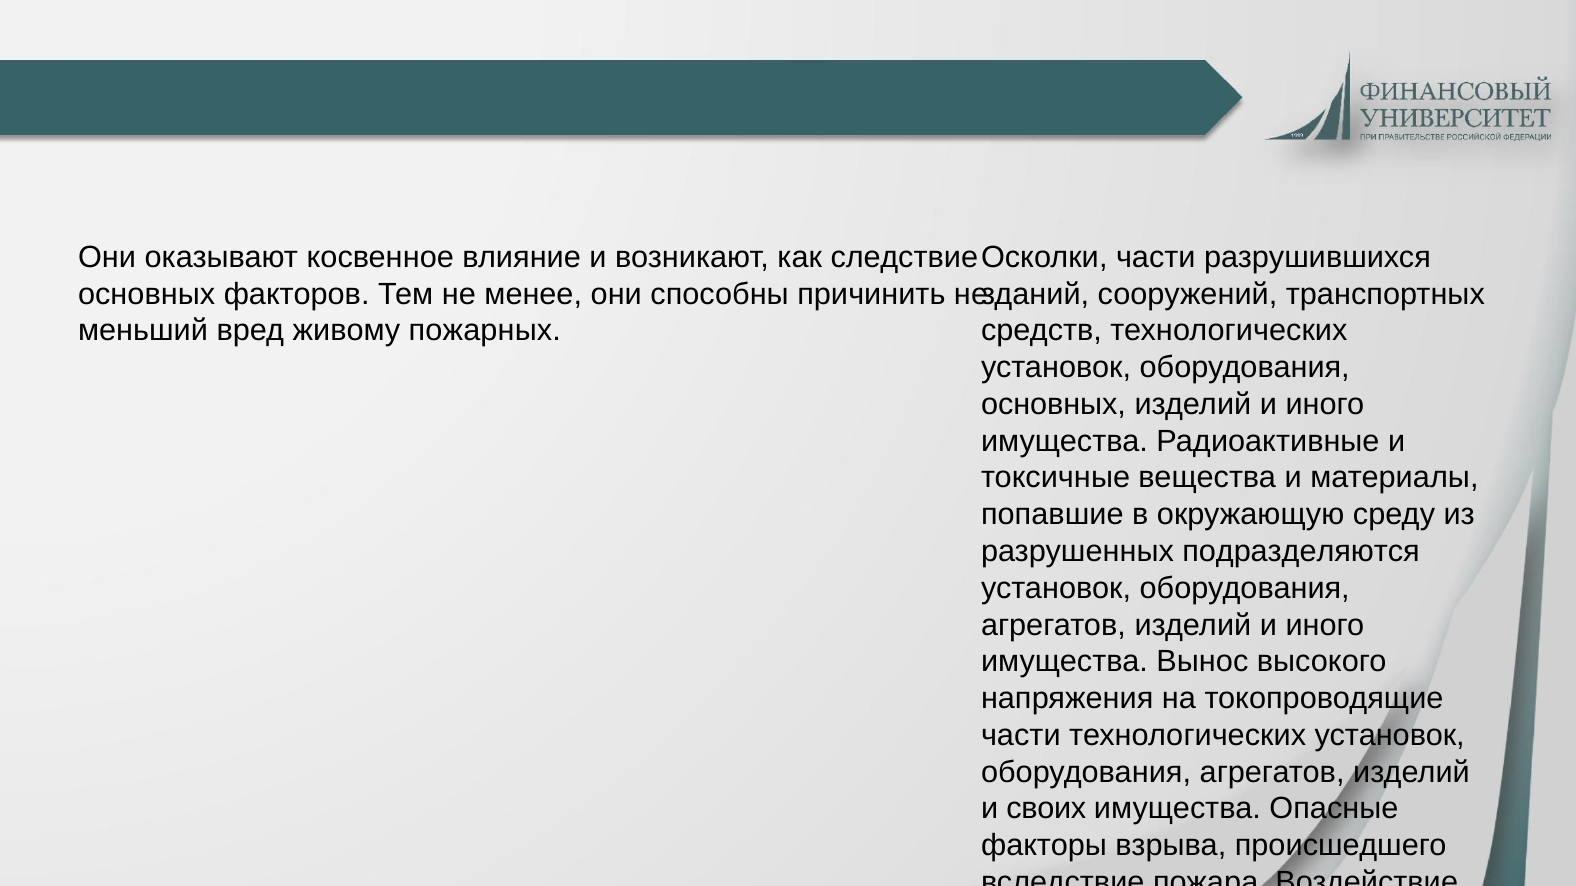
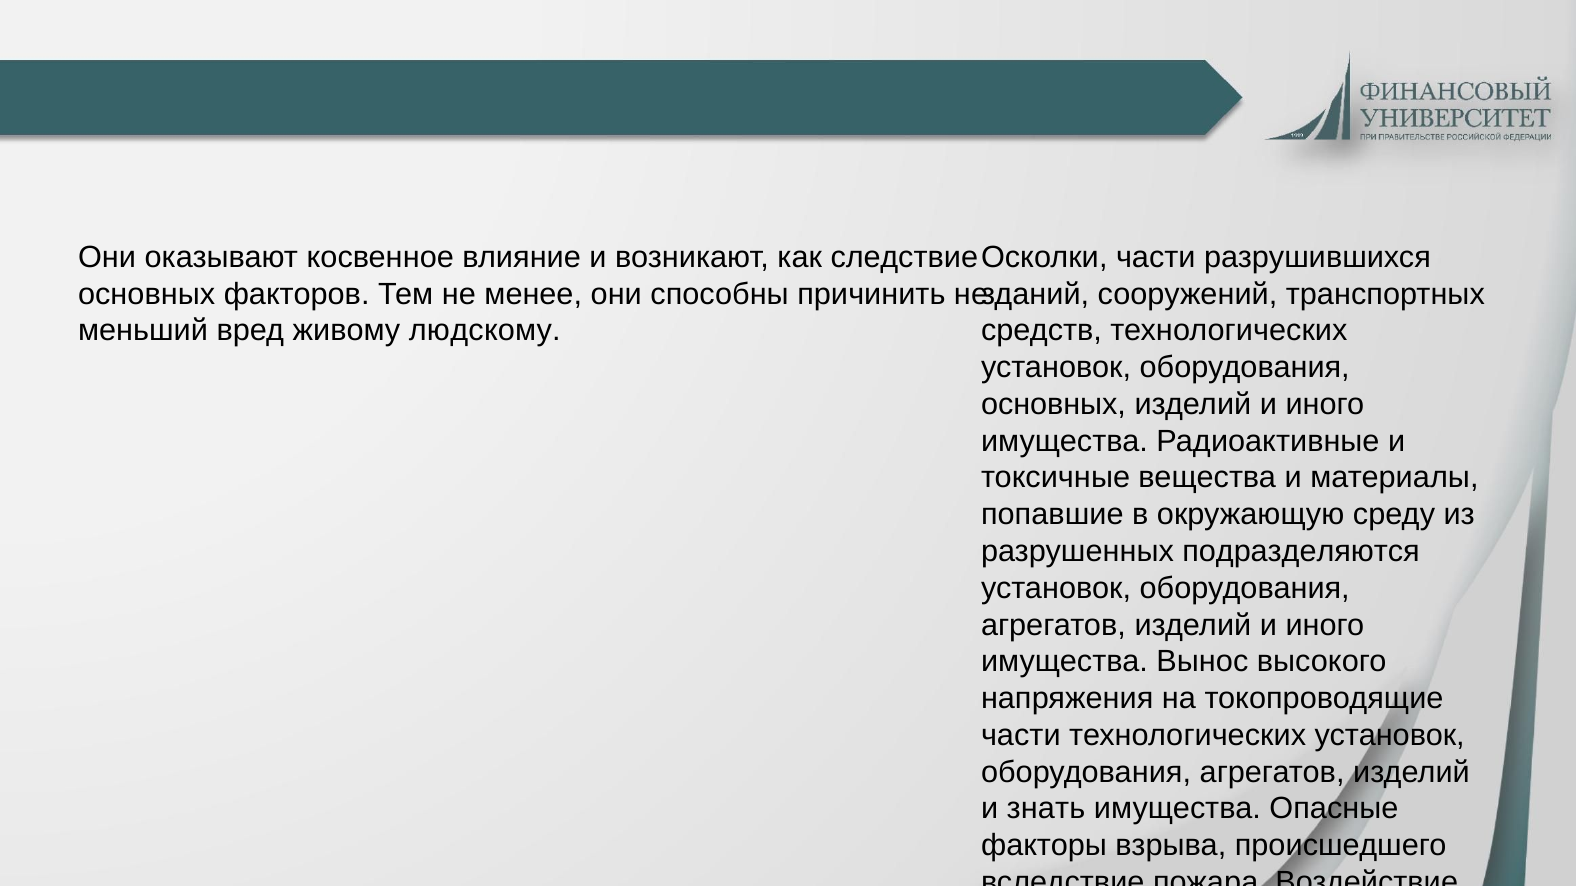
пожарных: пожарных -> людскому (485, 331)
своих: своих -> знать (1046, 809)
